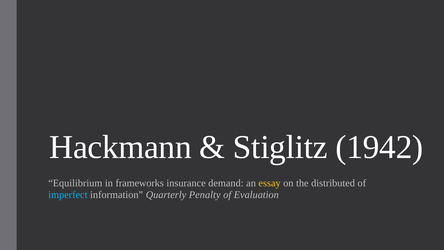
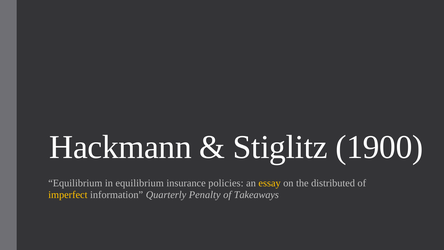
1942: 1942 -> 1900 (379, 147)
in frameworks: frameworks -> equilibrium (140, 183)
demand: demand -> policies (226, 183)
imperfect colour: light blue -> yellow (68, 195)
Evaluation: Evaluation -> Takeaways (256, 195)
